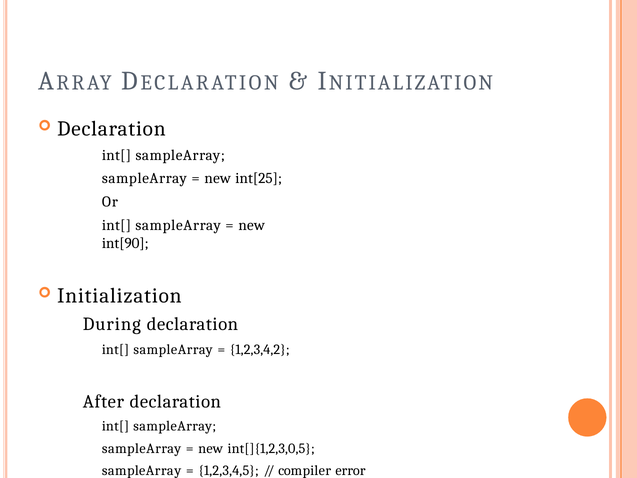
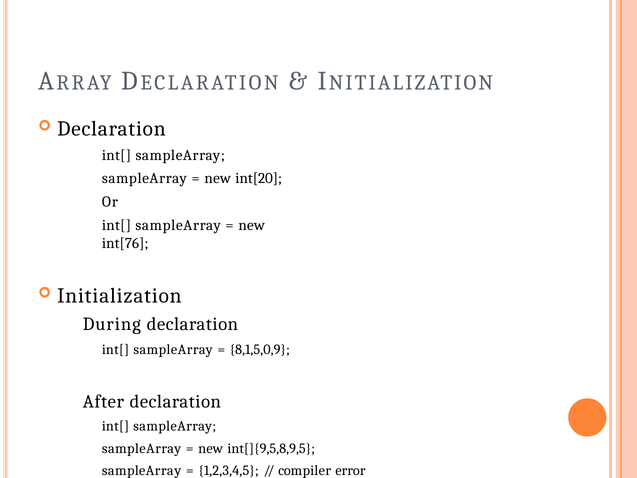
int[25: int[25 -> int[20 (259, 178)
int[90: int[90 -> int[76 (125, 243)
1,2,3,4,2: 1,2,3,4,2 -> 8,1,5,0,9 (260, 350)
int[]{1,2,3,0,5: int[]{1,2,3,0,5 -> int[]{9,5,8,9,5 (271, 448)
